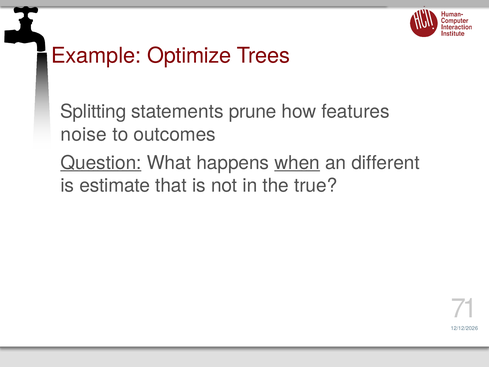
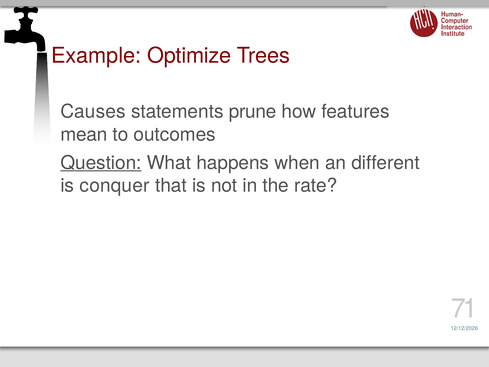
Splitting: Splitting -> Causes (93, 112)
noise: noise -> mean (84, 134)
when underline: present -> none (297, 163)
estimate: estimate -> conquer (115, 185)
true: true -> rate (316, 185)
